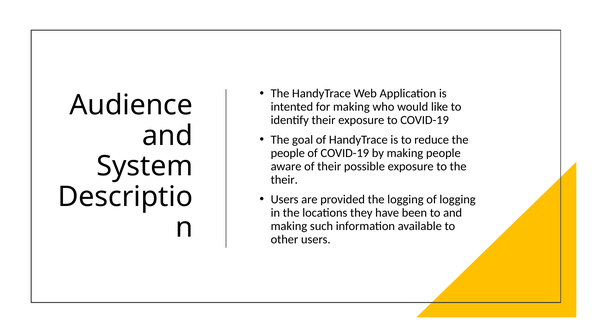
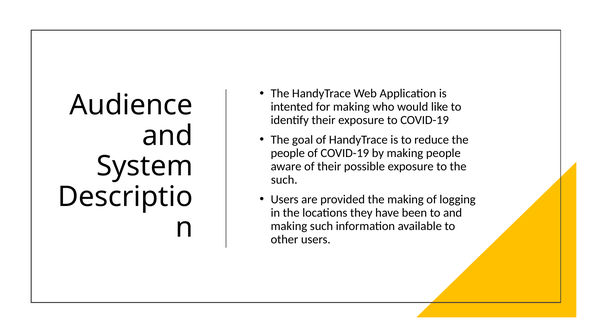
their: their -> such (284, 180)
the logging: logging -> making (405, 199)
